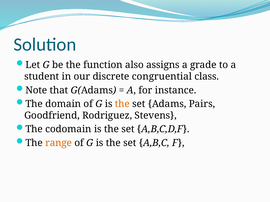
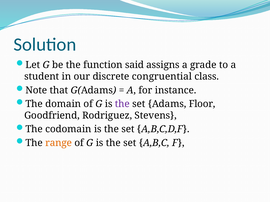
also: also -> said (134, 65)
the colour: orange -> purple (122, 104)
Pairs: Pairs -> Floor (202, 104)
